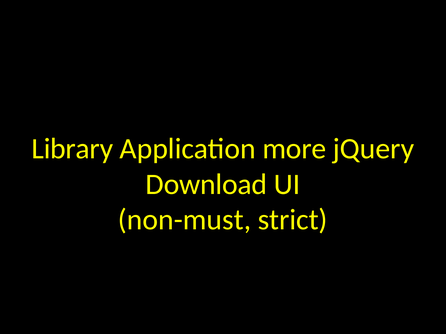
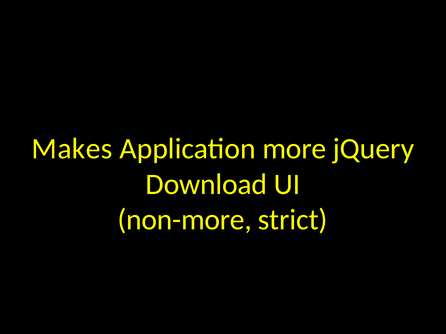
Library: Library -> Makes (72, 149)
non-must: non-must -> non-more (185, 220)
